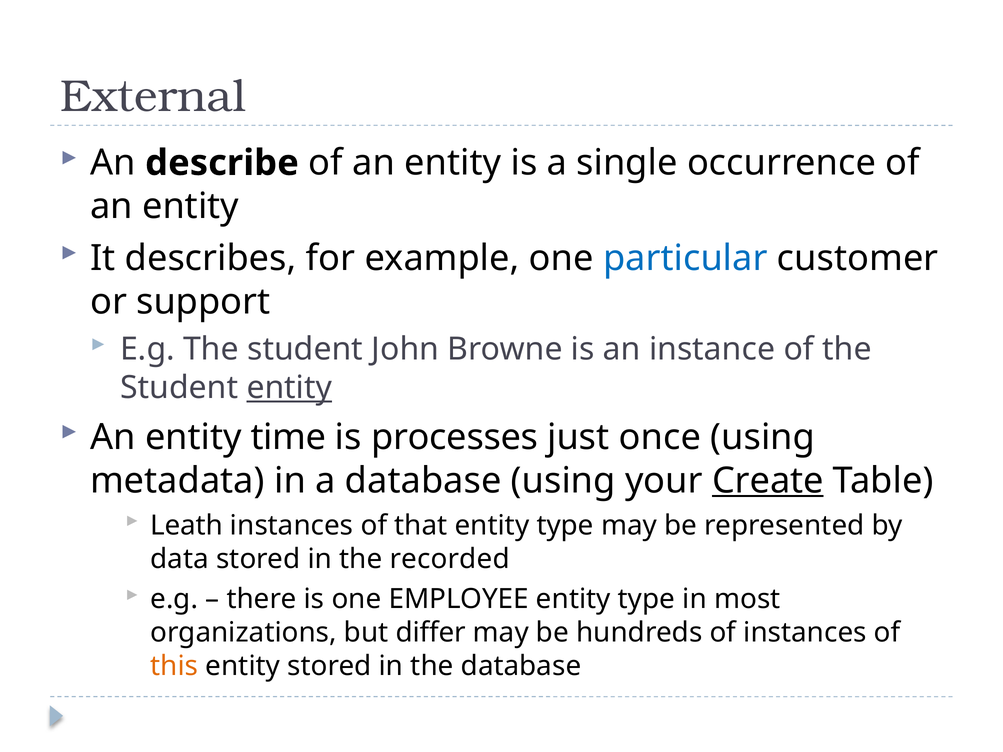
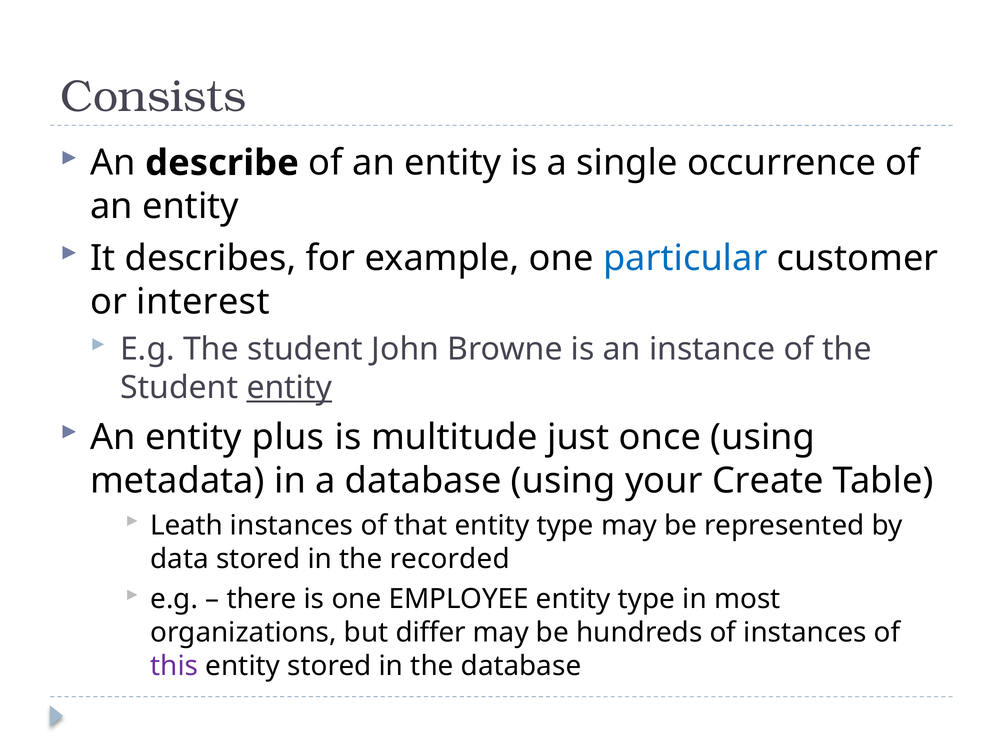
External: External -> Consists (153, 97)
support: support -> interest (203, 302)
time: time -> plus (288, 437)
processes: processes -> multitude (454, 437)
Create underline: present -> none (768, 481)
this colour: orange -> purple (174, 666)
